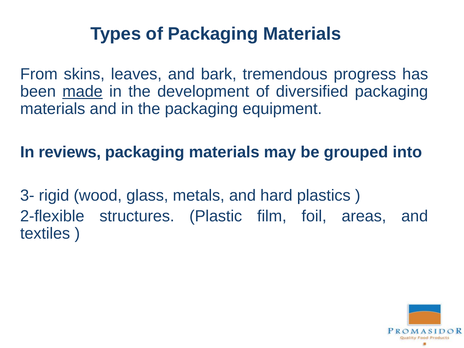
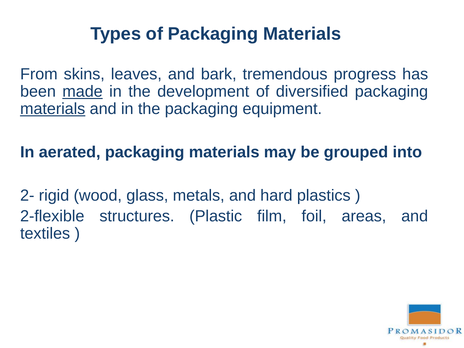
materials underline: none -> present (53, 109)
reviews: reviews -> aerated (70, 152)
3-: 3- -> 2- (27, 195)
